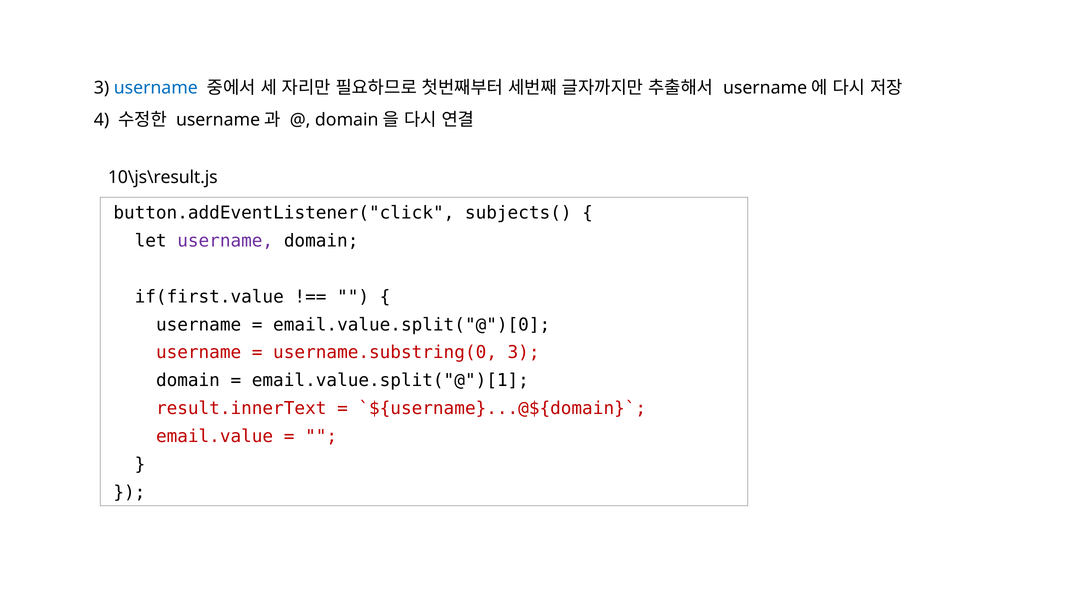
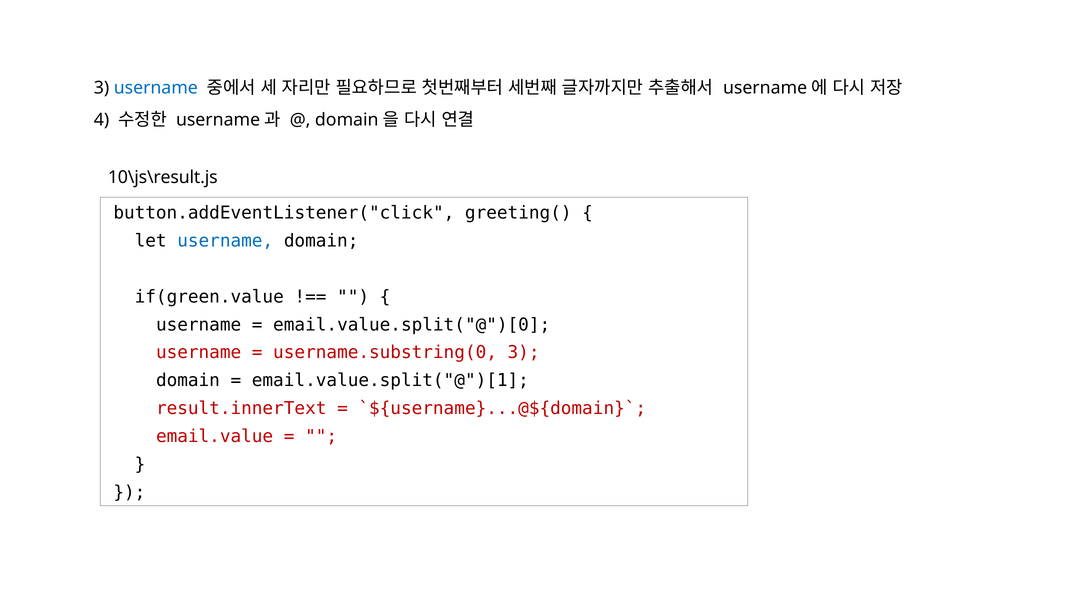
subjects(: subjects( -> greeting( (518, 213)
username colour: purple -> blue (225, 241)
if(first.value: if(first.value -> if(green.value (209, 297)
